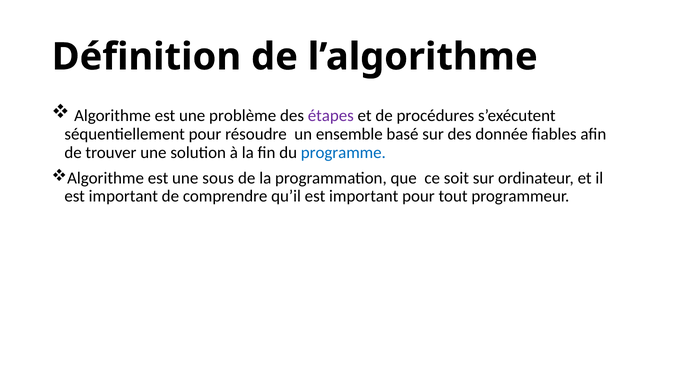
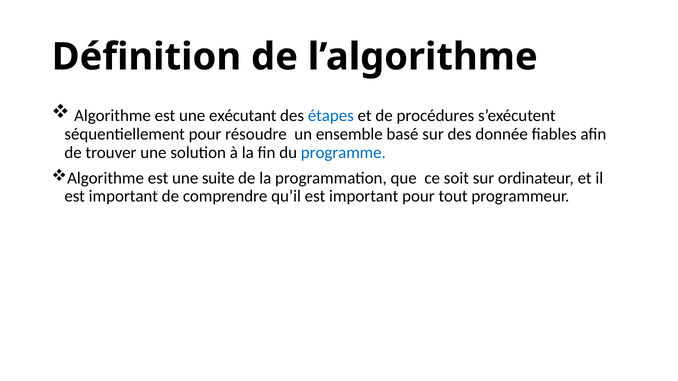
problème: problème -> exécutant (243, 116)
étapes colour: purple -> blue (331, 116)
sous: sous -> suite (218, 178)
